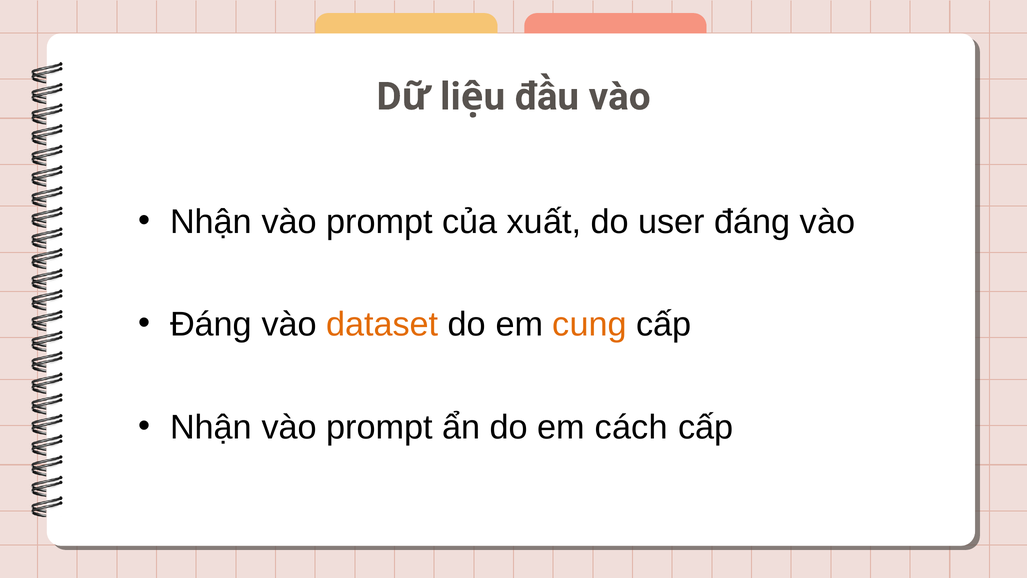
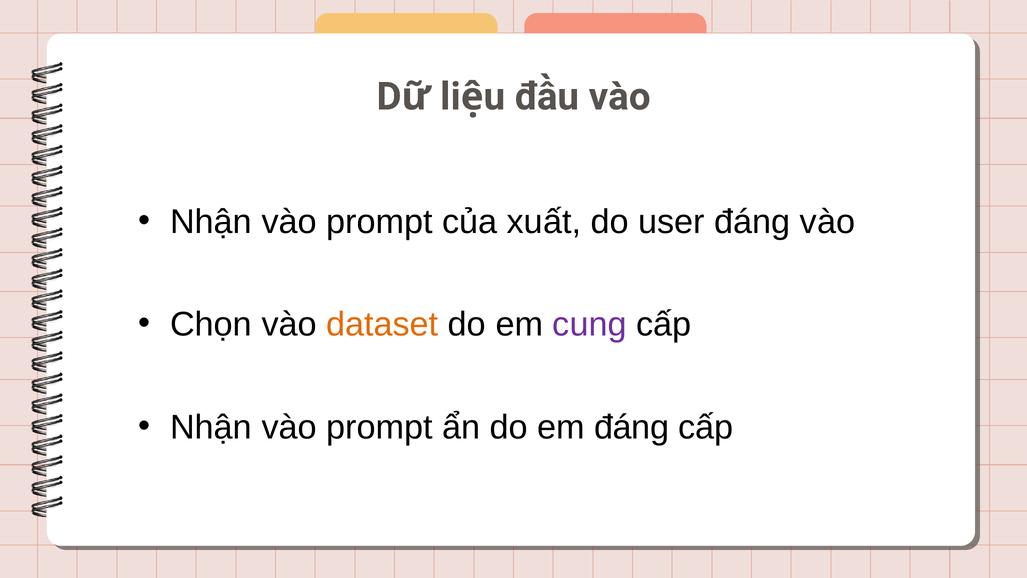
Đáng: Đáng -> Chọn (211, 324)
cung colour: orange -> purple (590, 324)
em cách: cách -> đáng (632, 427)
